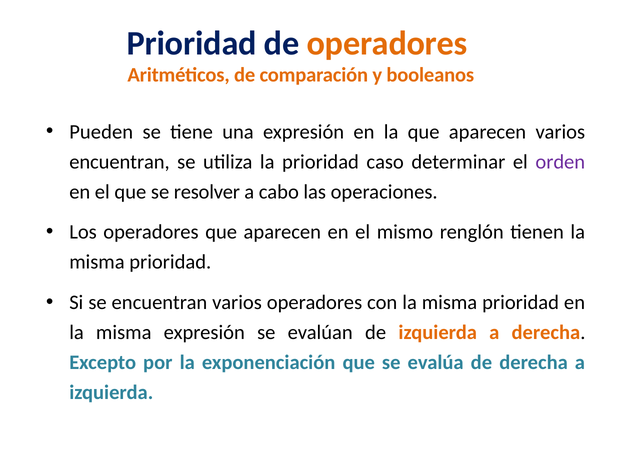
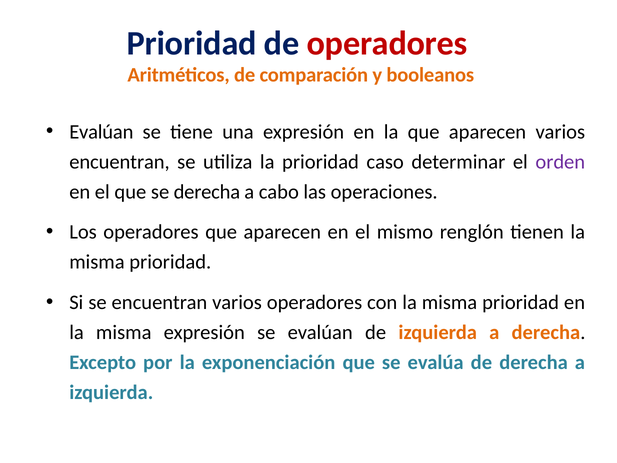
operadores colour: orange -> red (387, 43)
Pueden: Pueden -> Evalúan (101, 132)
se resolver: resolver -> derecha (207, 192)
